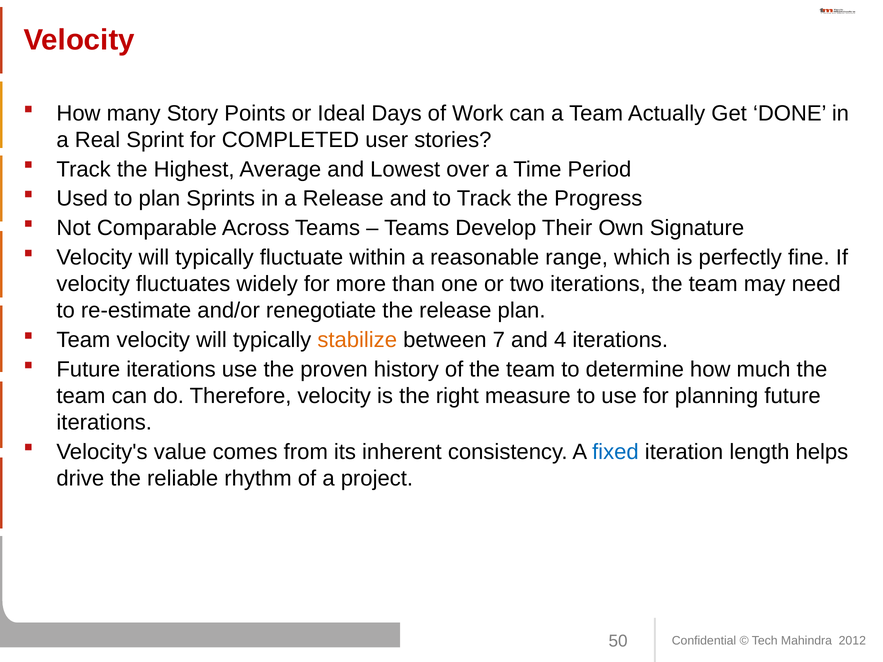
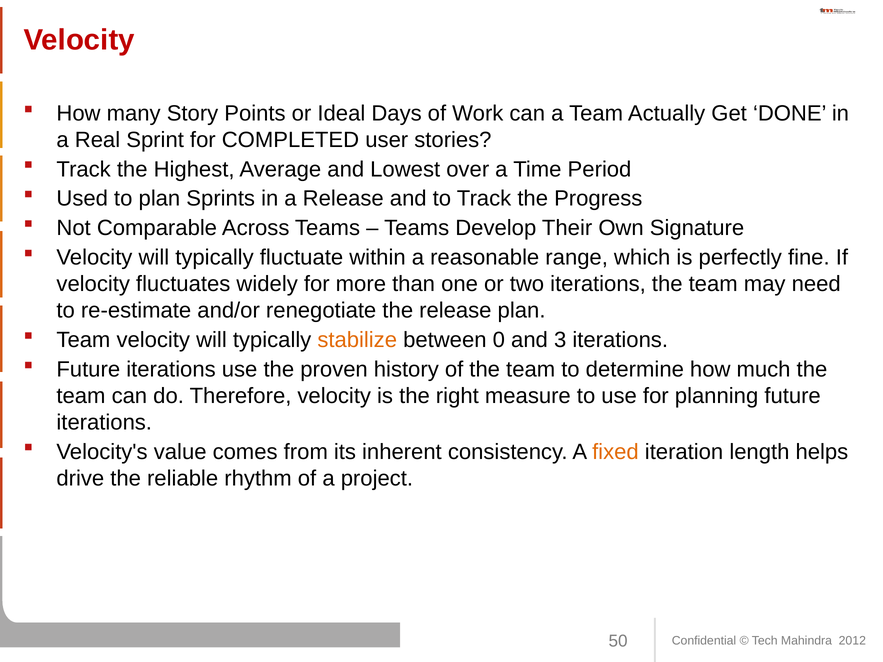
7: 7 -> 0 (499, 340)
4: 4 -> 3 (560, 340)
fixed colour: blue -> orange (615, 452)
